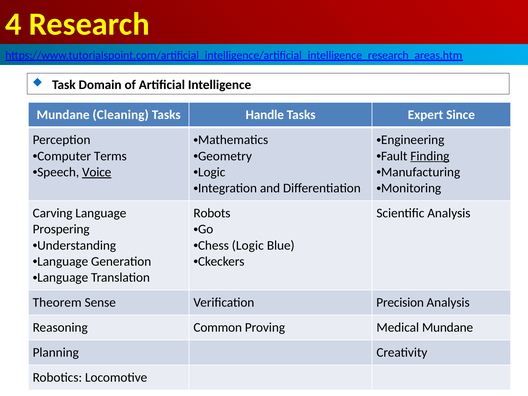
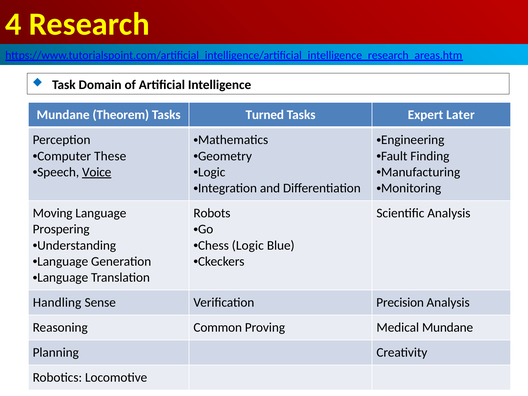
Cleaning: Cleaning -> Theorem (121, 115)
Handle: Handle -> Turned (265, 115)
Since: Since -> Later (460, 115)
Terms: Terms -> These (110, 156)
Finding underline: present -> none (430, 156)
Carving: Carving -> Moving (53, 213)
Theorem: Theorem -> Handling (57, 303)
